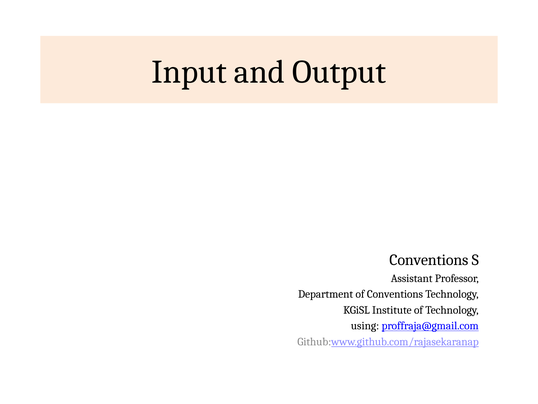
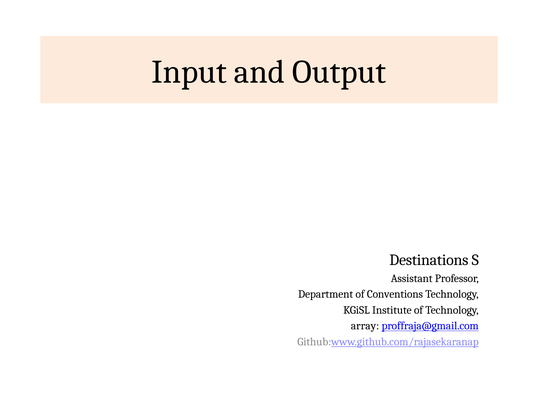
Conventions: Conventions -> Destinations (429, 260)
using: using -> array (365, 326)
